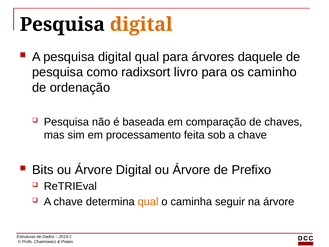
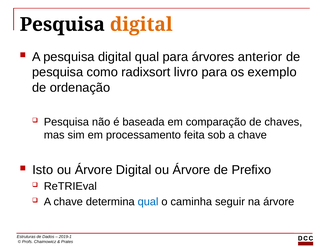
daquele: daquele -> anterior (260, 57)
caminho: caminho -> exemplo (272, 72)
Bits: Bits -> Isto (43, 170)
qual colour: orange -> blue (148, 202)
